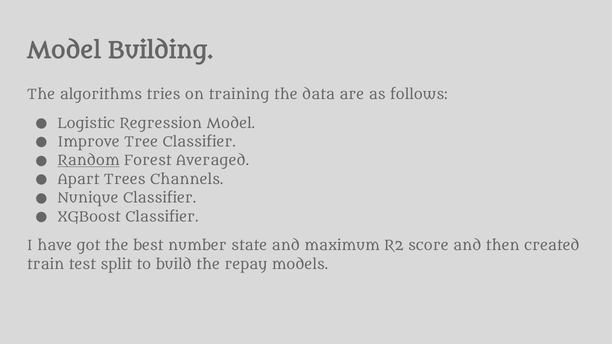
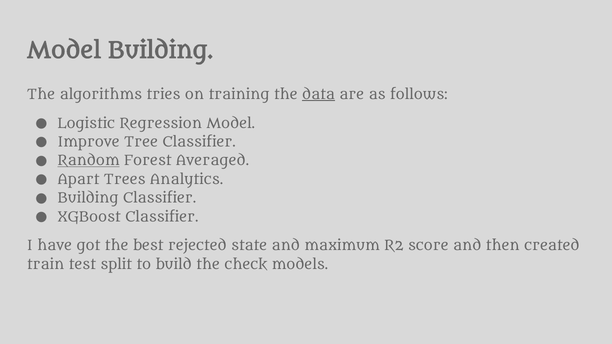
data underline: none -> present (318, 95)
Channels: Channels -> Analytics (187, 180)
Nunique: Nunique -> Building (88, 199)
number: number -> rejected (197, 246)
repay: repay -> check (246, 265)
